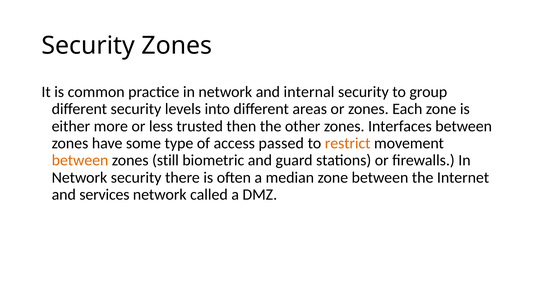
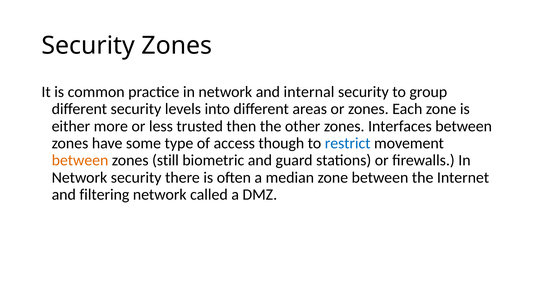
passed: passed -> though (281, 143)
restrict colour: orange -> blue (348, 143)
services: services -> filtering (104, 195)
